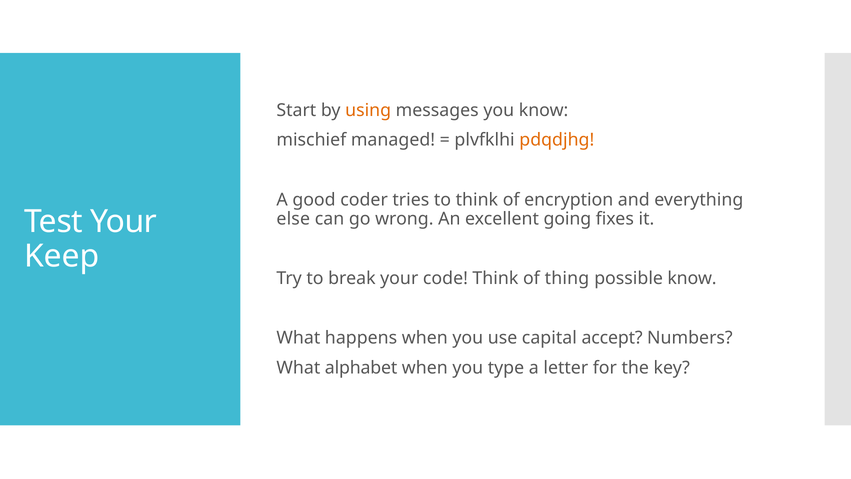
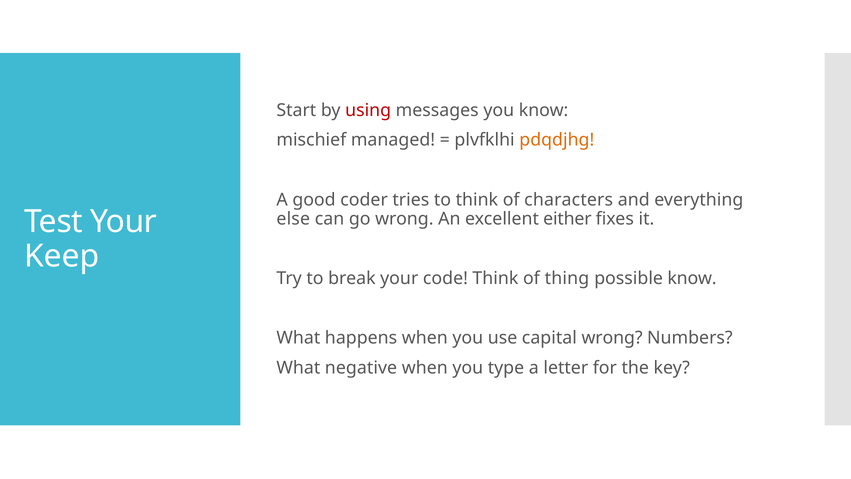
using colour: orange -> red (368, 110)
encryption: encryption -> characters (569, 200)
going: going -> either (567, 219)
capital accept: accept -> wrong (612, 338)
alphabet: alphabet -> negative (361, 368)
